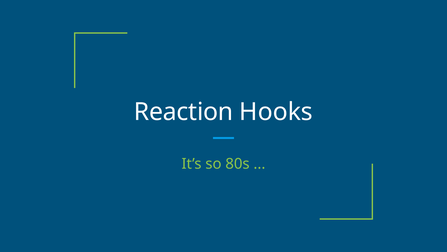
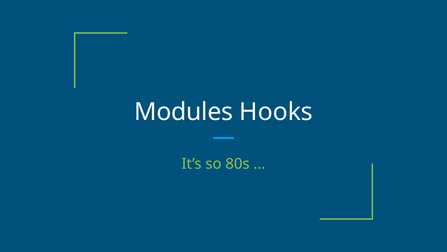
Reaction: Reaction -> Modules (184, 112)
